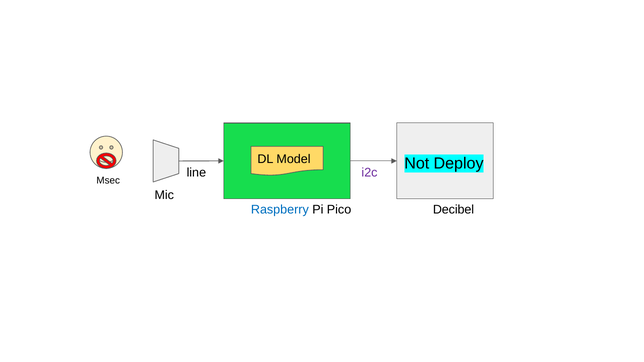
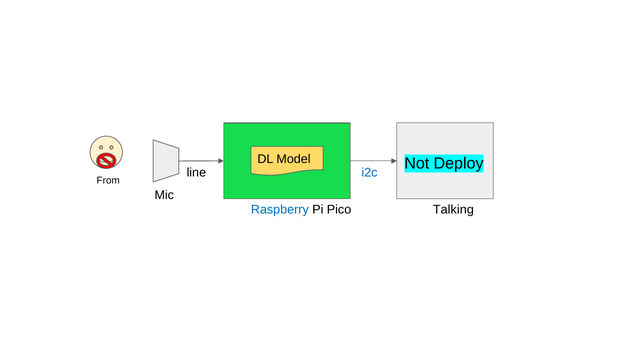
i2c colour: purple -> blue (369, 173)
Msec: Msec -> From (108, 180)
Decibel: Decibel -> Talking (453, 210)
